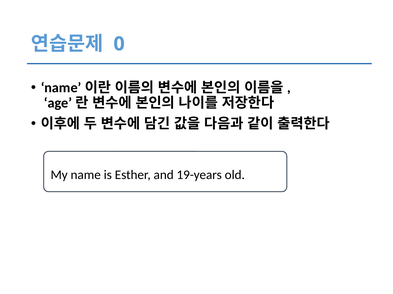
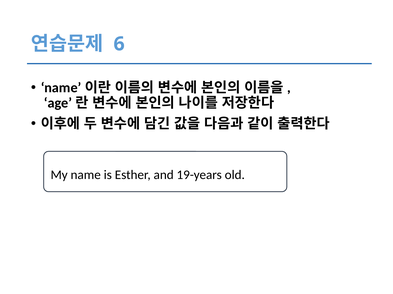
0: 0 -> 6 (119, 44)
